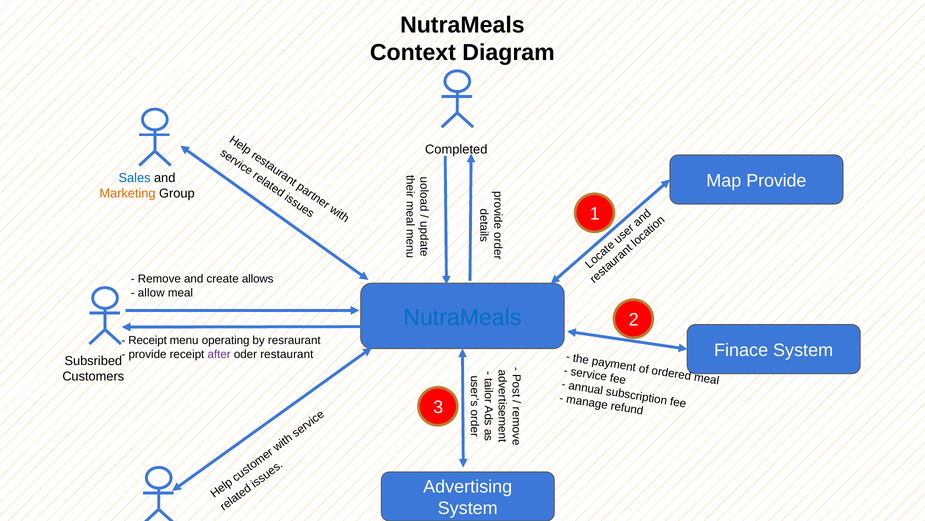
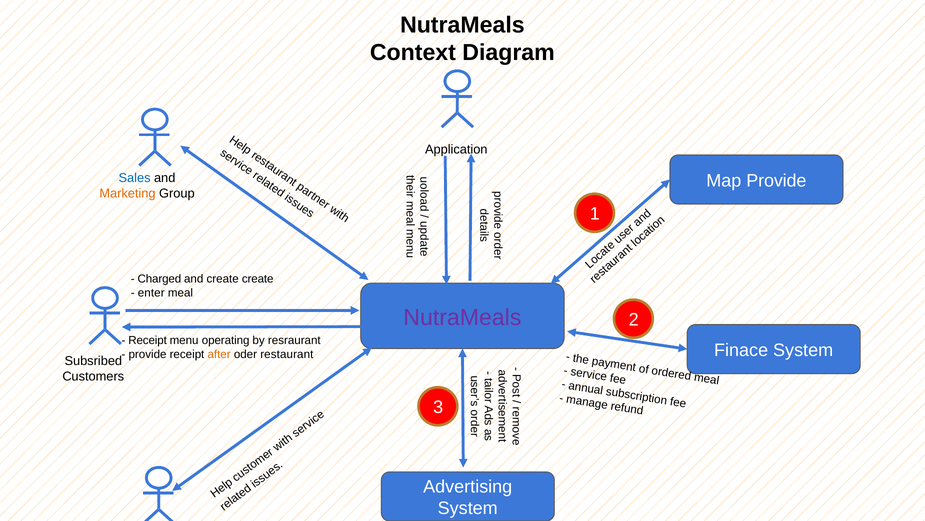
Completed: Completed -> Application (456, 149)
Remove: Remove -> Charged (159, 278)
create allows: allows -> create (258, 278)
allow: allow -> enter (151, 292)
NutraMeals colour: blue -> purple (462, 317)
after colour: purple -> orange (219, 354)
